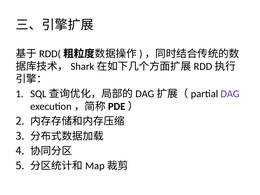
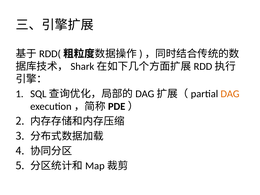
DAG colour: purple -> orange (230, 94)
